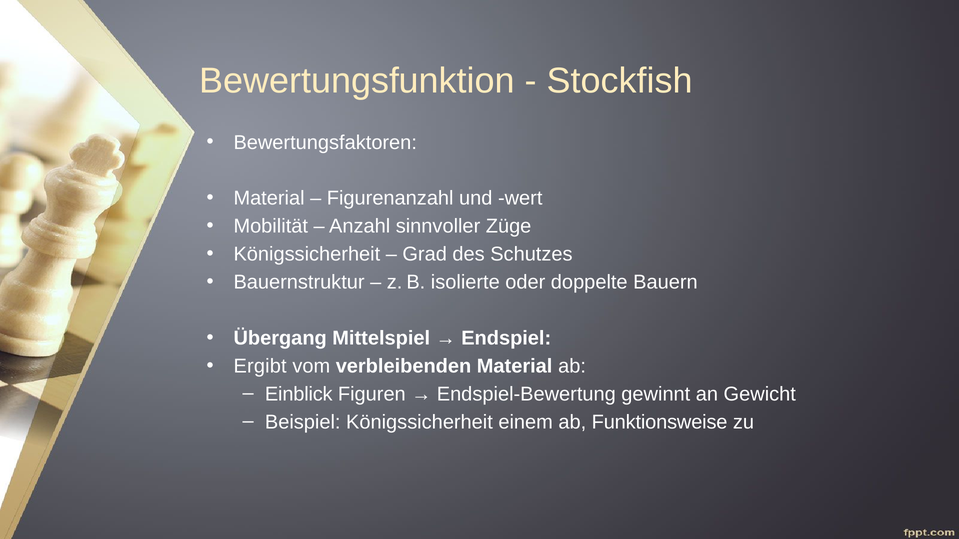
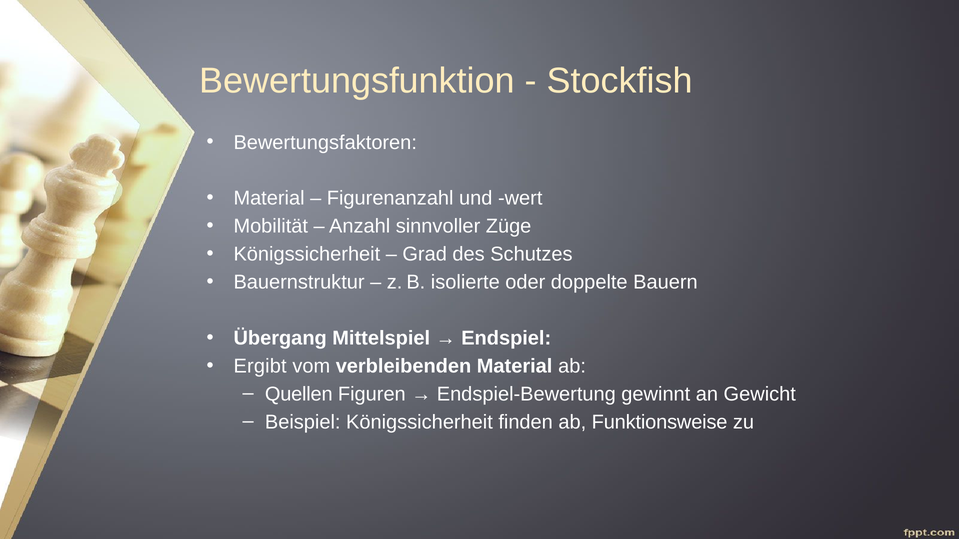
Einblick: Einblick -> Quellen (299, 394)
einem: einem -> finden (526, 422)
